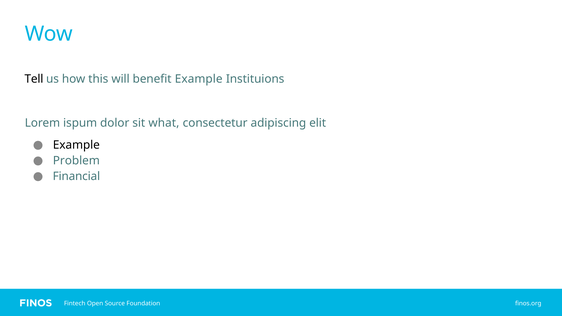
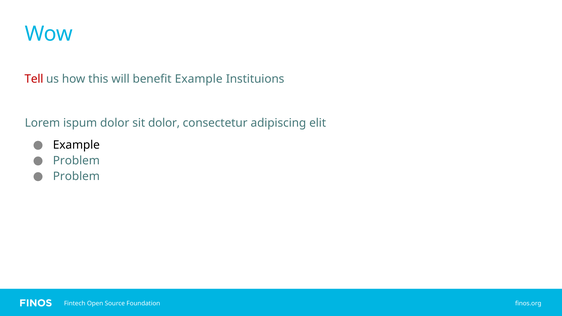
Tell colour: black -> red (34, 79)
sit what: what -> dolor (164, 123)
Financial: Financial -> Problem (76, 176)
